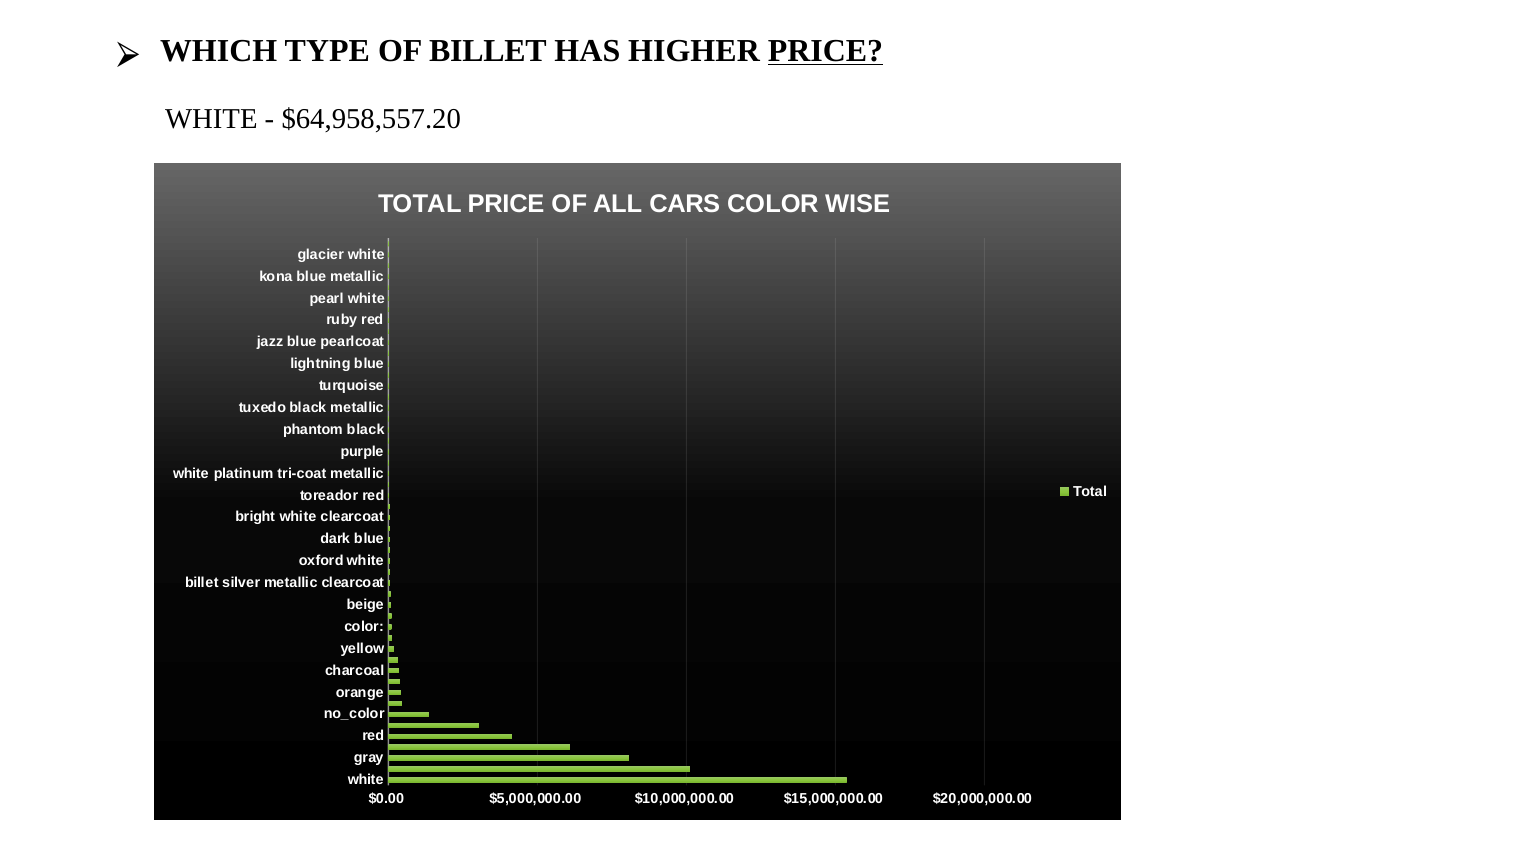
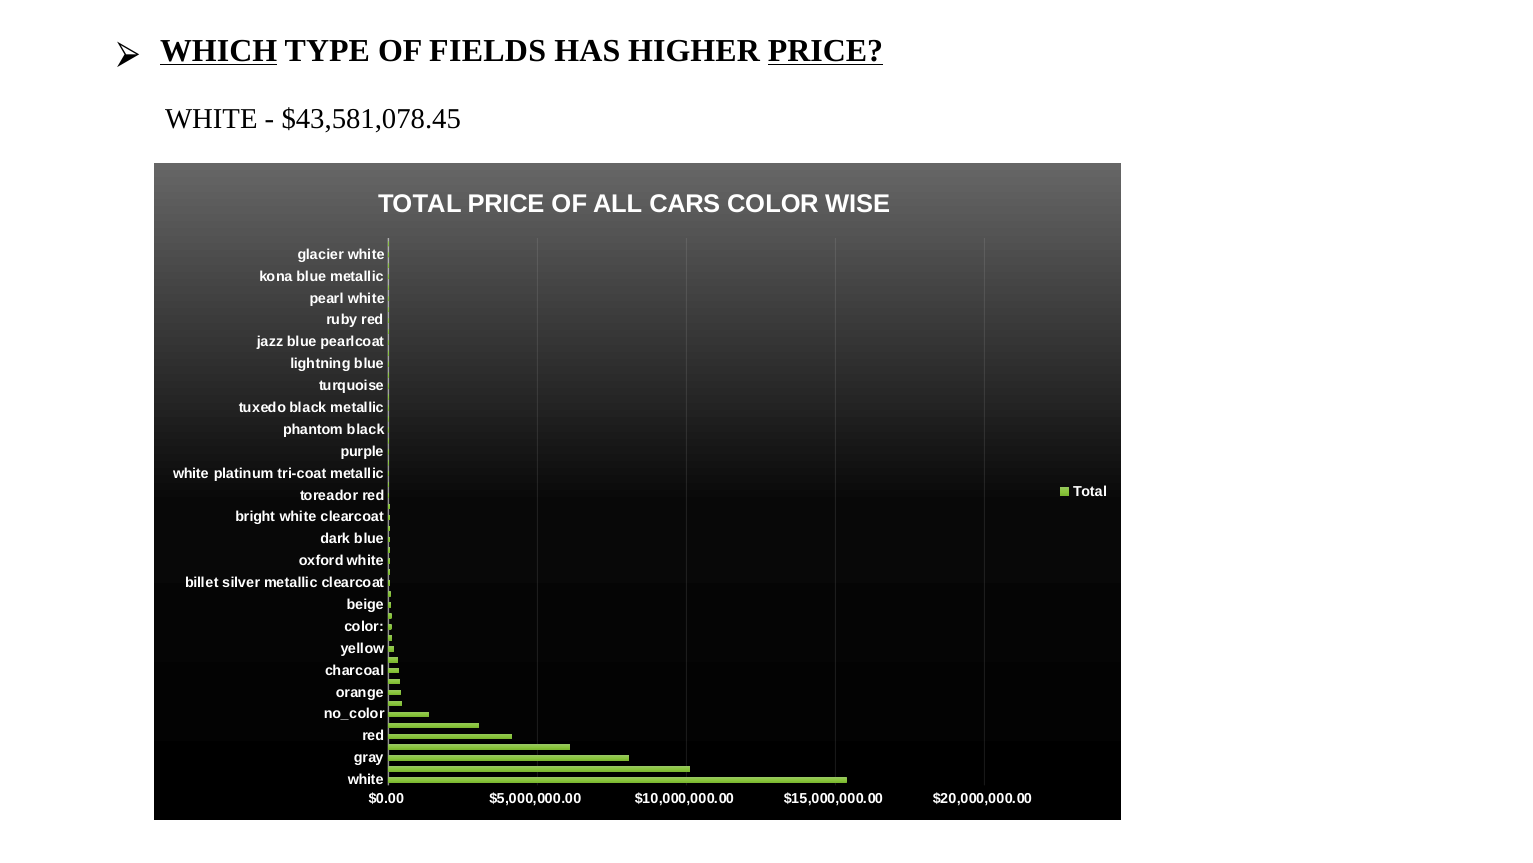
WHICH underline: none -> present (219, 51)
OF BILLET: BILLET -> FIELDS (488, 51)
$64,958,557.20: $64,958,557.20 -> $43,581,078.45 (371, 119)
